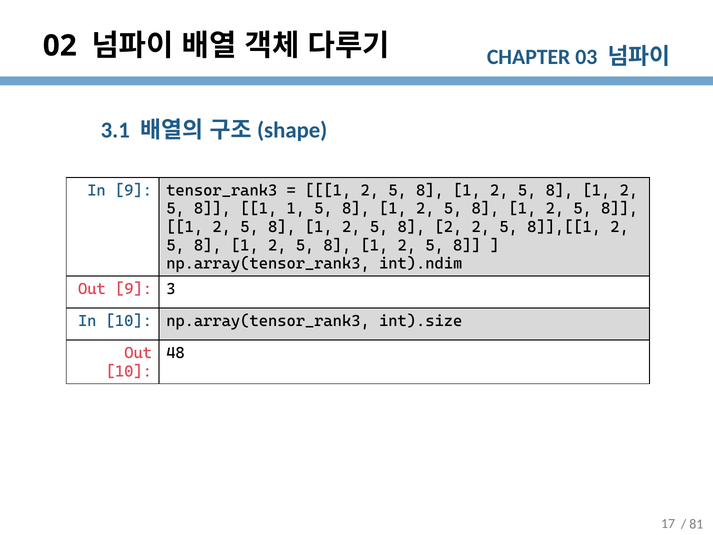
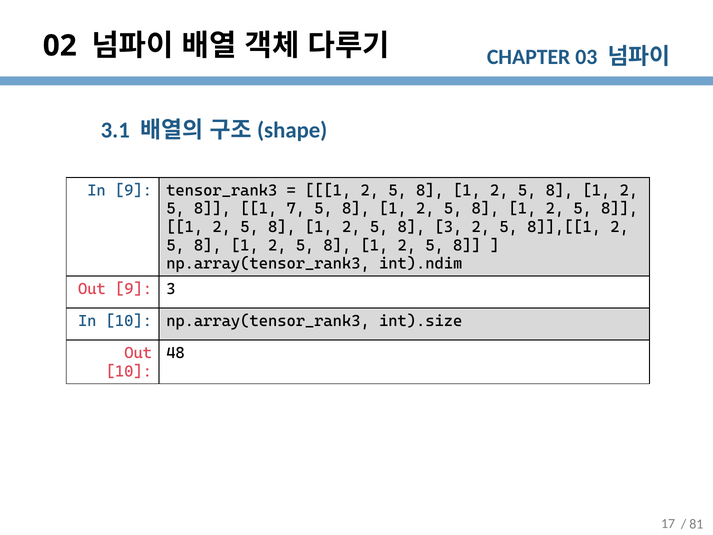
1 1: 1 -> 7 (296, 209)
8 2: 2 -> 3 (448, 227)
